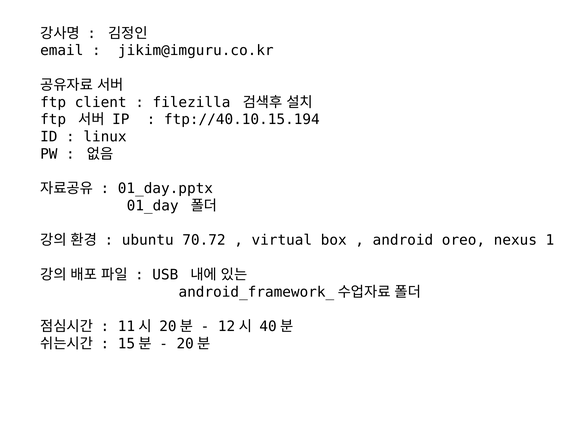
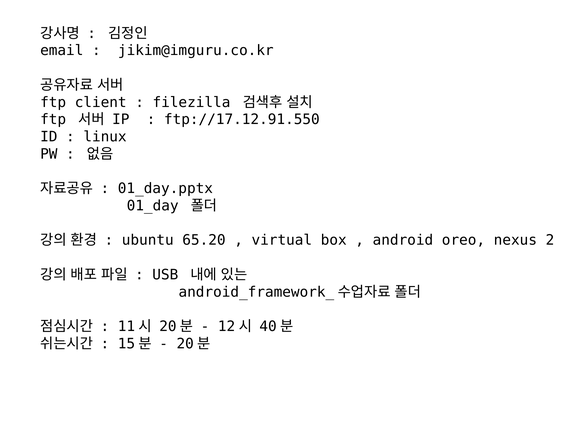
ftp://40.10.15.194: ftp://40.10.15.194 -> ftp://17.12.91.550 (242, 120)
70.72: 70.72 -> 65.20 (204, 240)
1: 1 -> 2 (550, 240)
